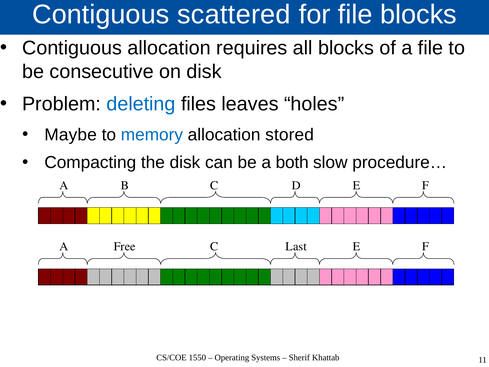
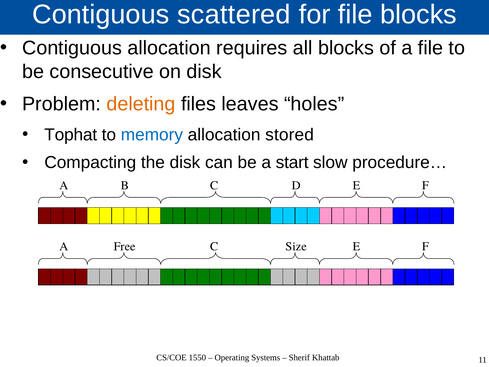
deleting colour: blue -> orange (141, 104)
Maybe: Maybe -> Tophat (71, 135)
both: both -> start (292, 162)
Last: Last -> Size (296, 246)
